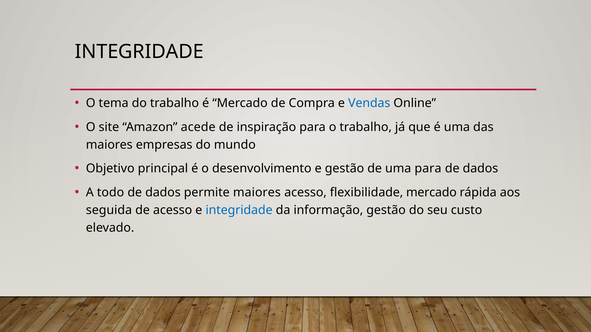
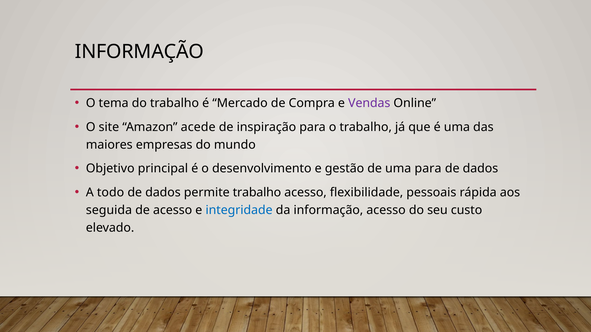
INTEGRIDADE: INTEGRIDADE -> INFORMAÇÃO (139, 52)
Vendas colour: blue -> purple (369, 103)
permite maiores: maiores -> trabalho (257, 193)
flexibilidade mercado: mercado -> pessoais (431, 193)
informação gestão: gestão -> acesso (386, 210)
